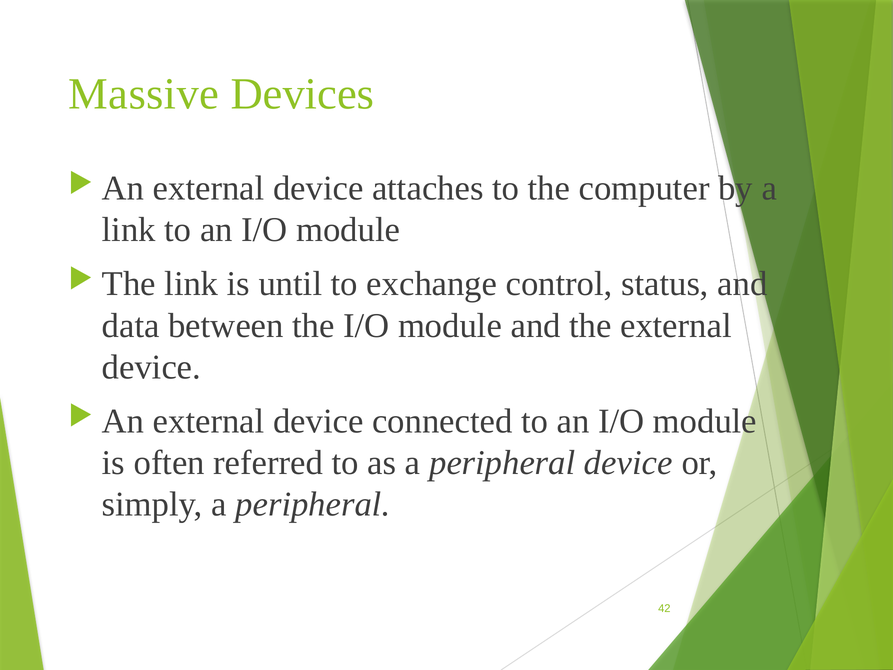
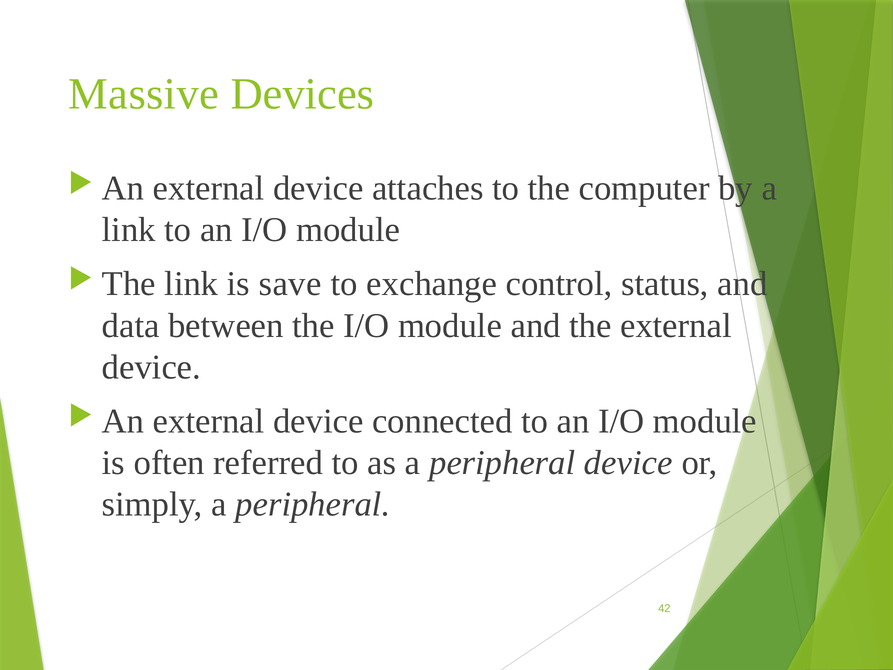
until: until -> save (290, 284)
